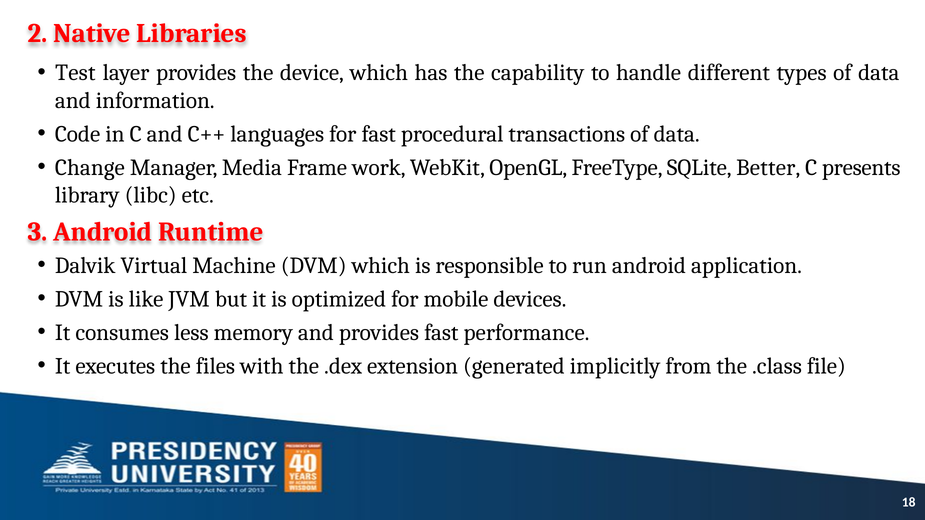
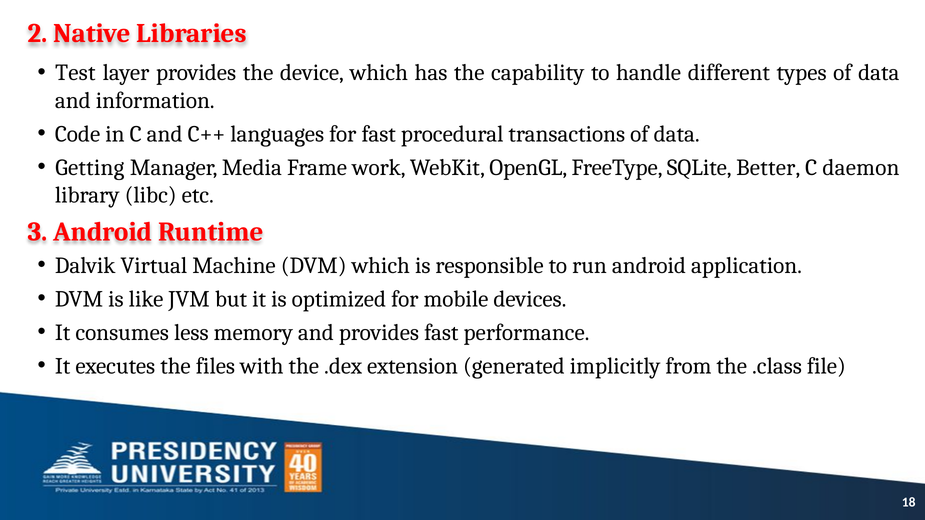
Change: Change -> Getting (90, 168)
presents: presents -> daemon (861, 168)
